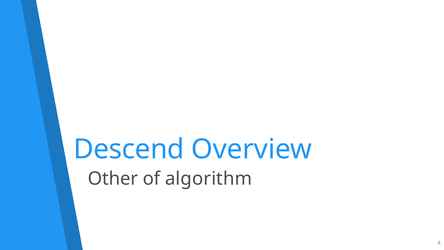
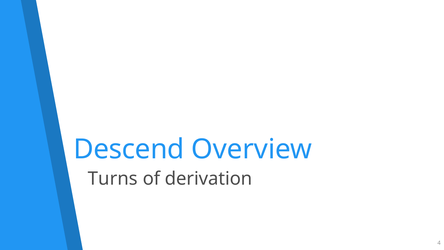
Other: Other -> Turns (113, 179)
algorithm: algorithm -> derivation (209, 179)
